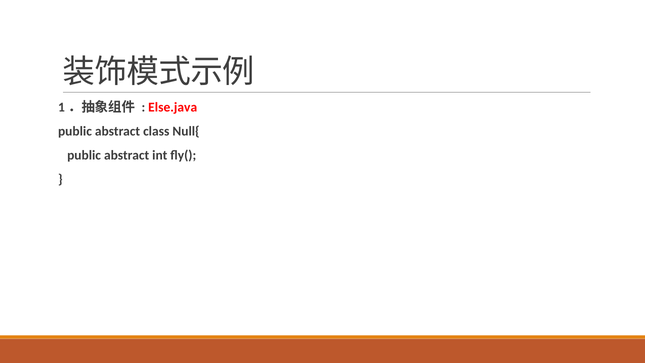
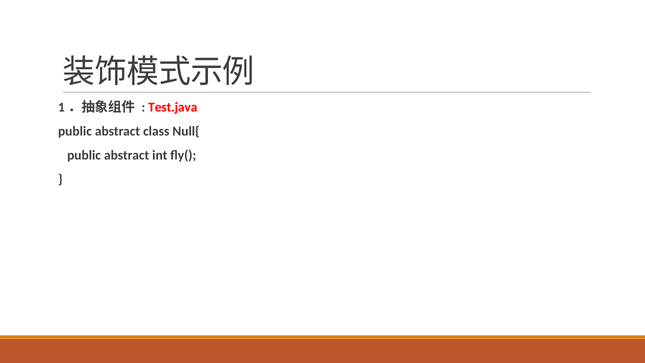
Else.java: Else.java -> Test.java (173, 107)
